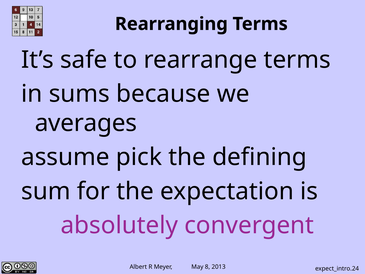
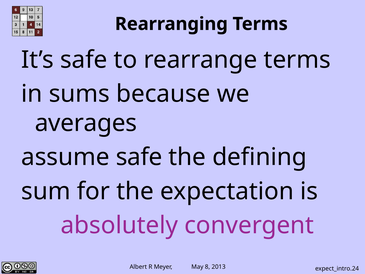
assume pick: pick -> safe (139, 157)
